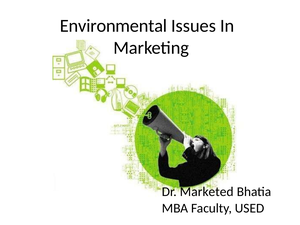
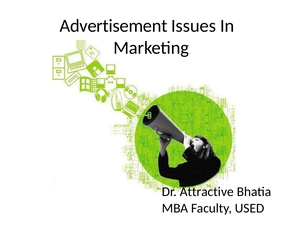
Environmental: Environmental -> Advertisement (114, 26)
Marketed: Marketed -> Attractive (207, 192)
